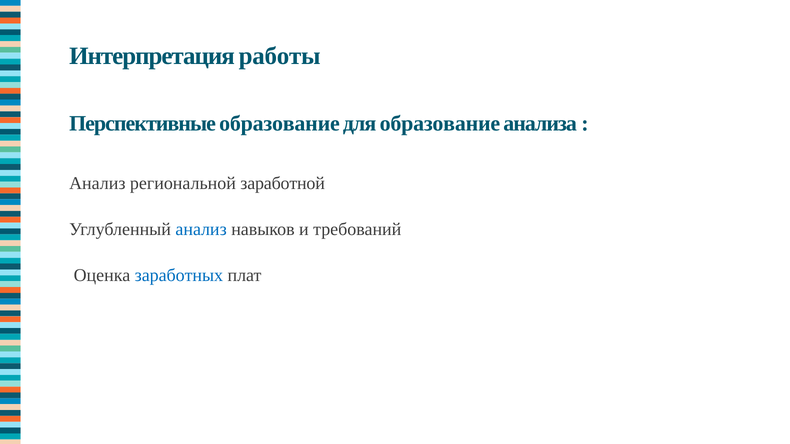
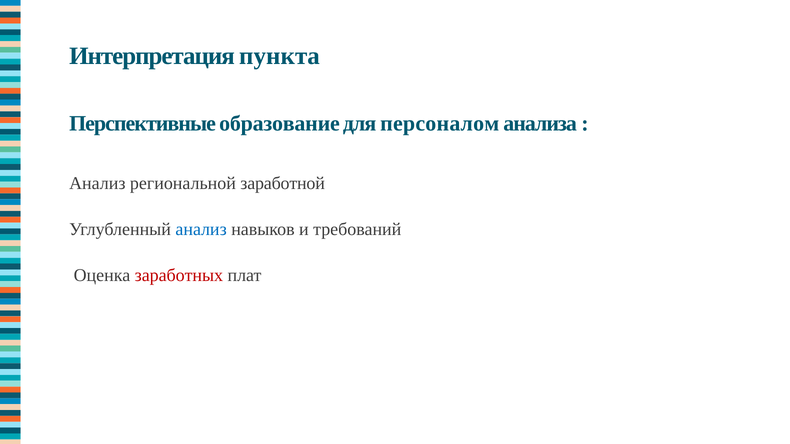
работы: работы -> пункта (279, 56)
для образование: образование -> персоналом (440, 124)
заработных colour: blue -> red (179, 275)
